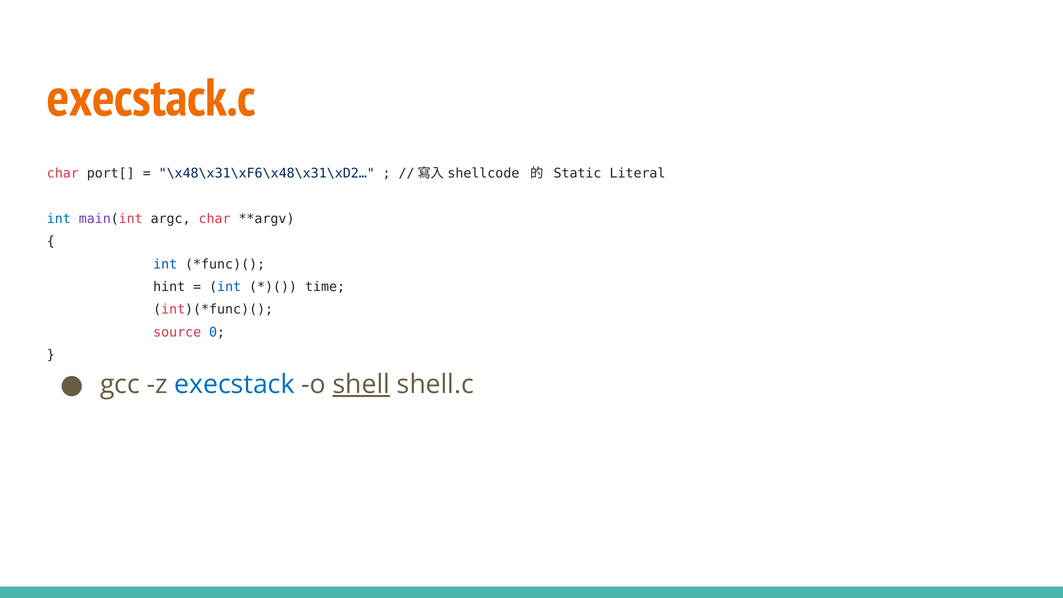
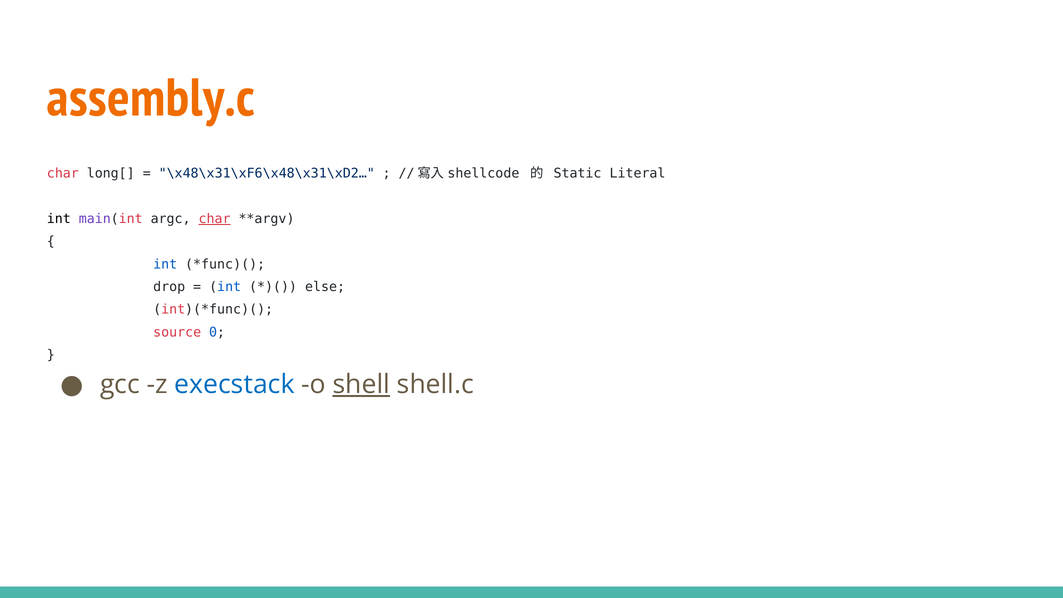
execstack.c: execstack.c -> assembly.c (151, 98)
port[: port[ -> long[ (111, 173)
int colour: blue -> black (59, 219)
char underline: none -> present (215, 219)
hint: hint -> drop (169, 287)
time: time -> else (325, 287)
